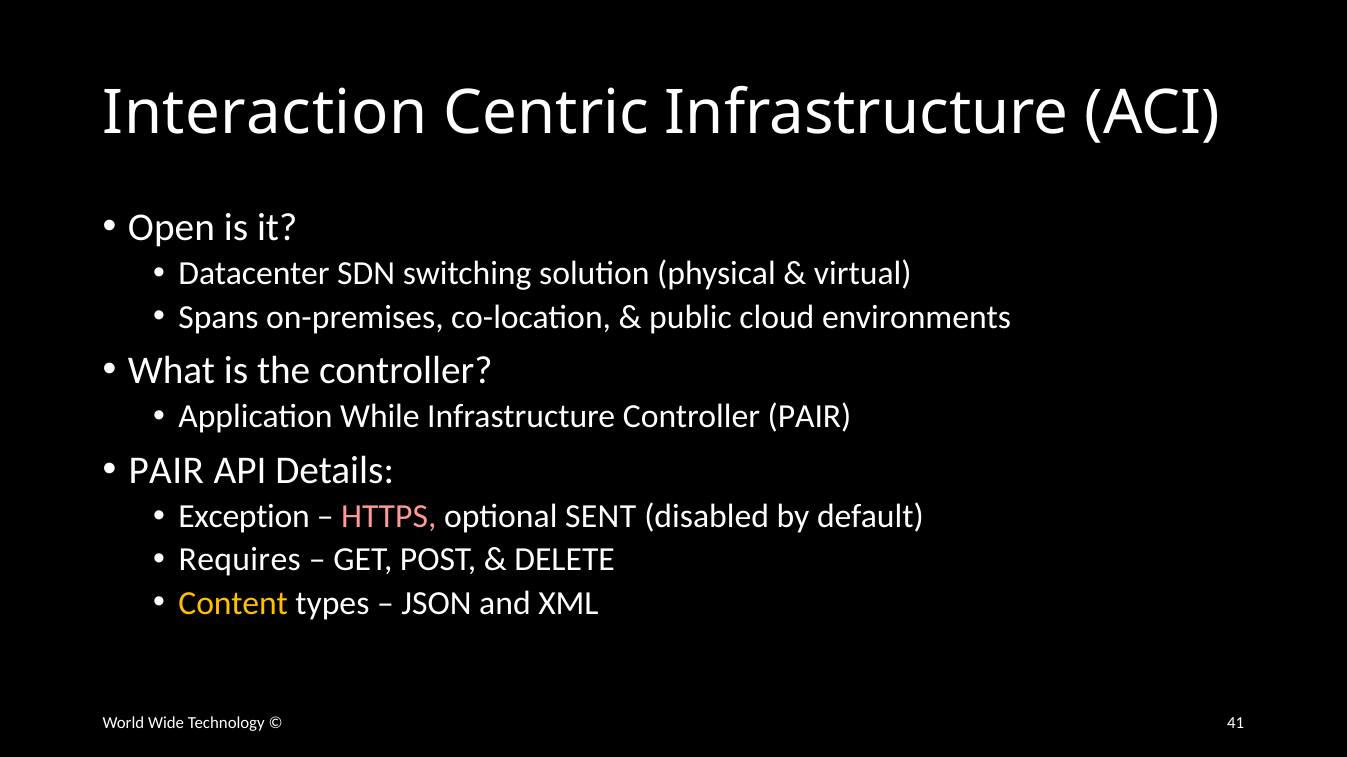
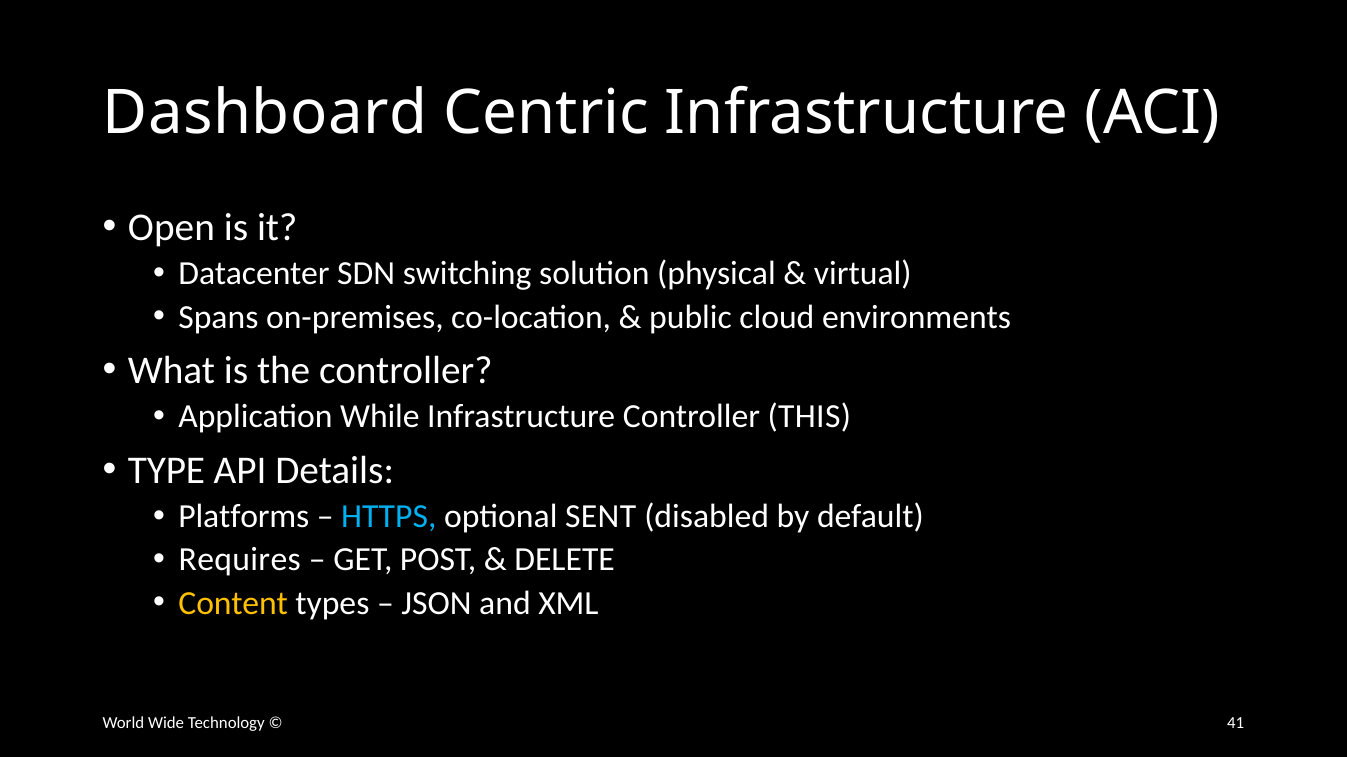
Interaction: Interaction -> Dashboard (265, 113)
Controller PAIR: PAIR -> THIS (809, 417)
PAIR: PAIR -> TYPE (167, 471)
Exception: Exception -> Platforms (244, 517)
HTTPS colour: pink -> light blue (389, 517)
